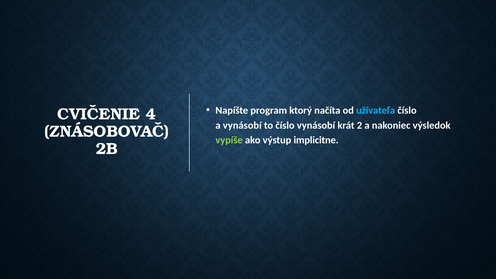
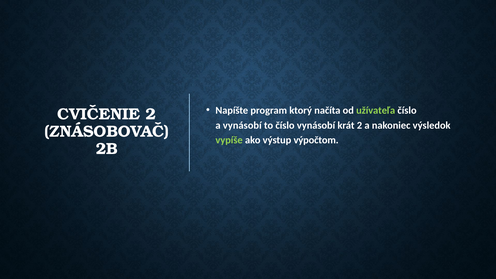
užívateľa colour: light blue -> light green (376, 110)
CVIČENIE 4: 4 -> 2 (151, 114)
implicitne: implicitne -> výpočtom (316, 140)
